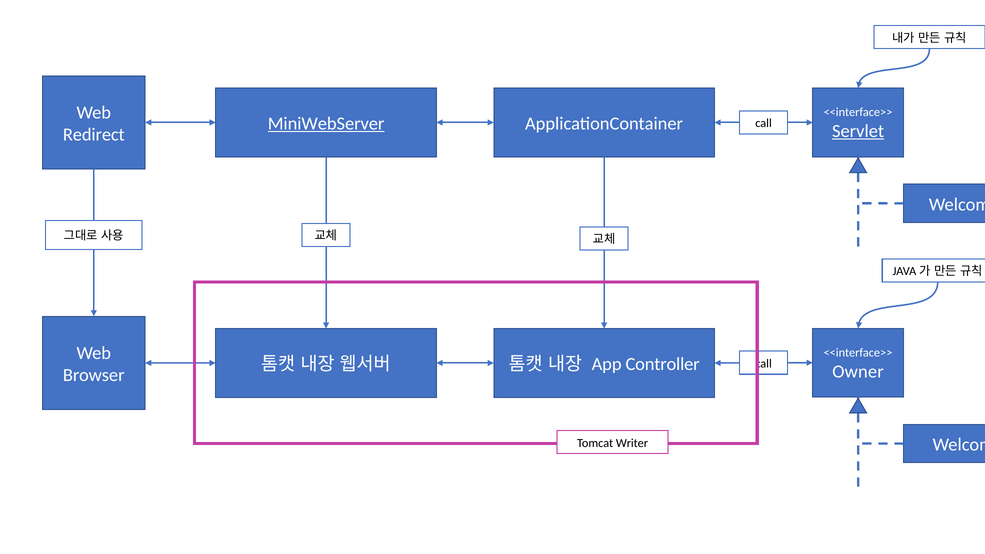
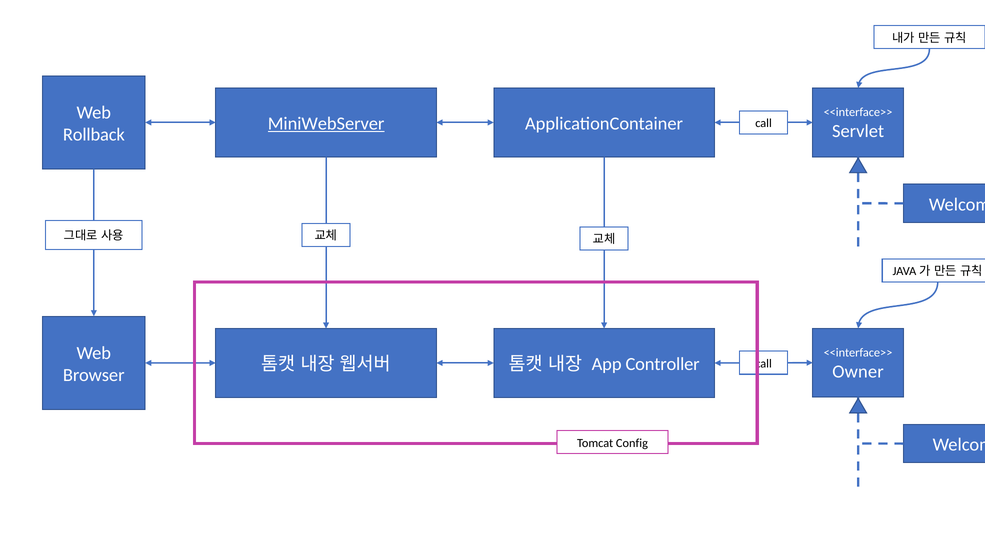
Servlet underline: present -> none (858, 131)
Redirect: Redirect -> Rollback (94, 135)
Writer: Writer -> Config (632, 443)
